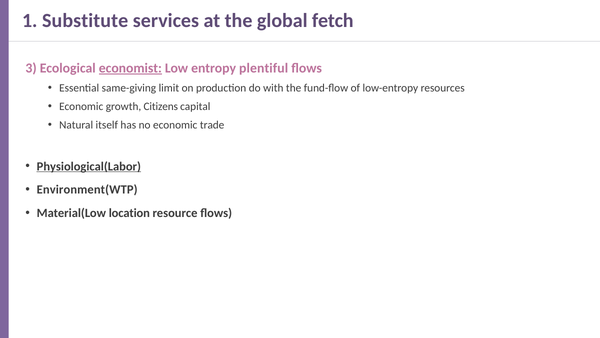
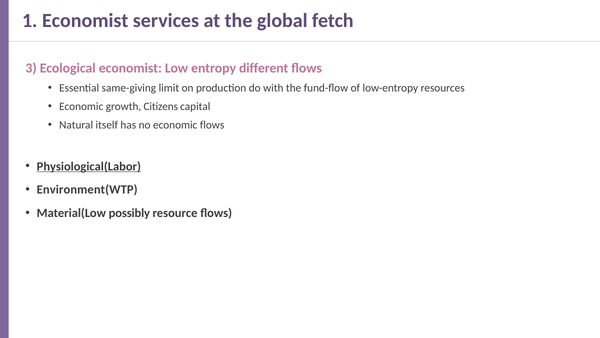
1 Substitute: Substitute -> Economist (85, 20)
economist underline: present -> none (130, 68)
plentiful: plentiful -> different (264, 68)
economic trade: trade -> flows (212, 125)
location: location -> possibly (129, 213)
